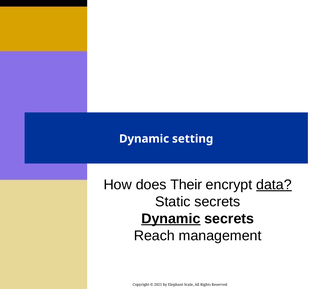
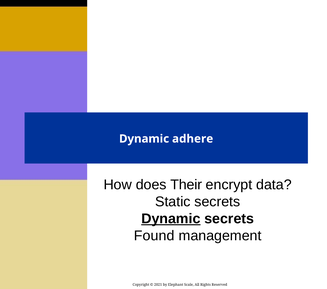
setting: setting -> adhere (193, 139)
data underline: present -> none (274, 185)
Reach: Reach -> Found (154, 236)
